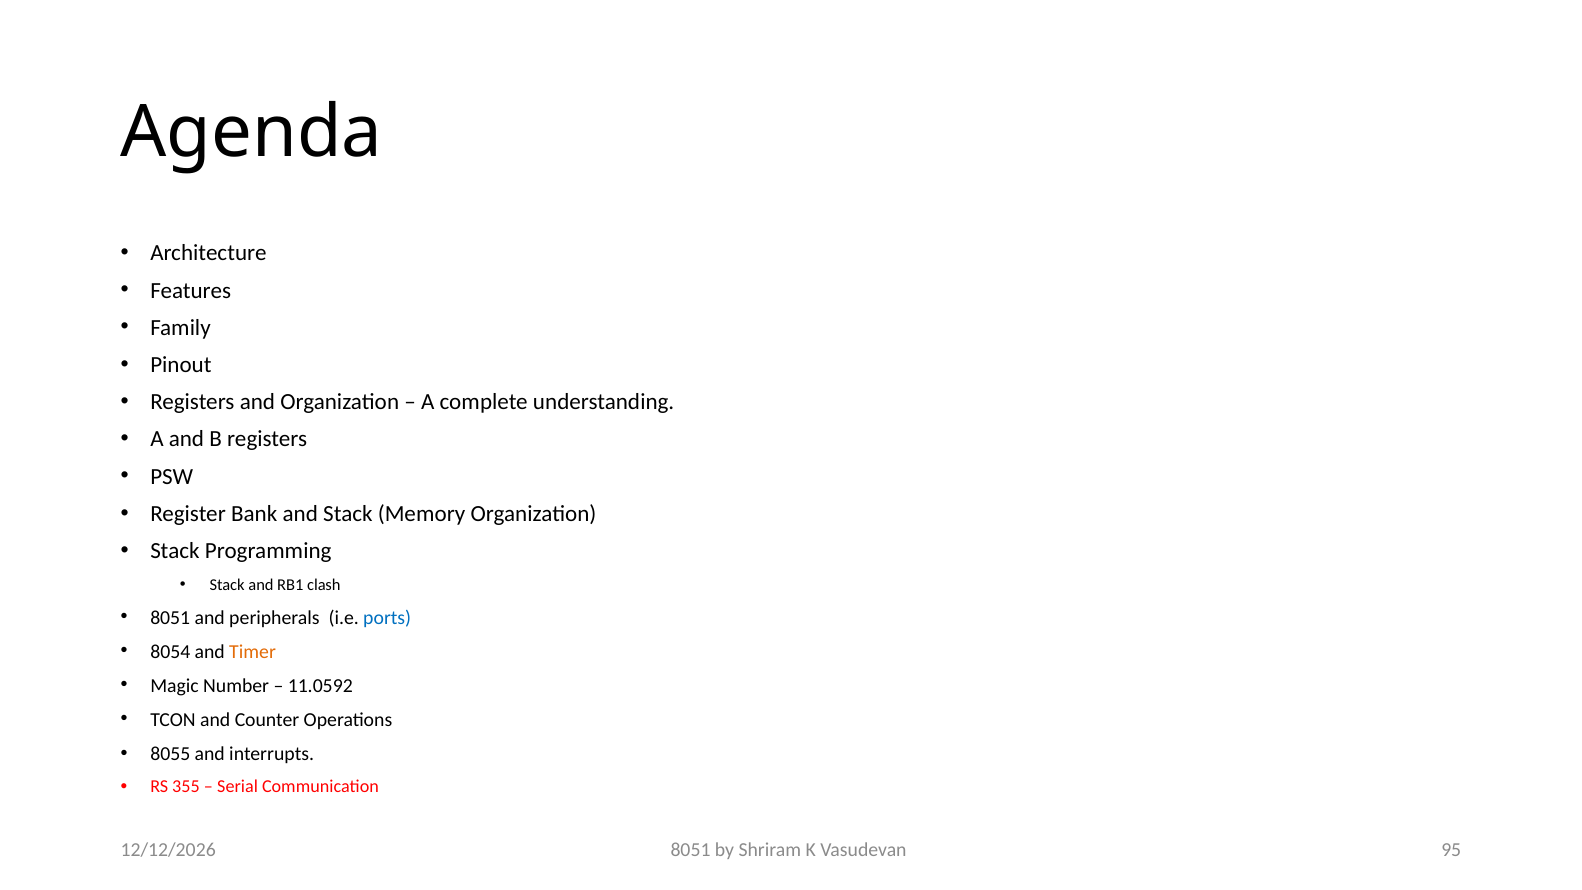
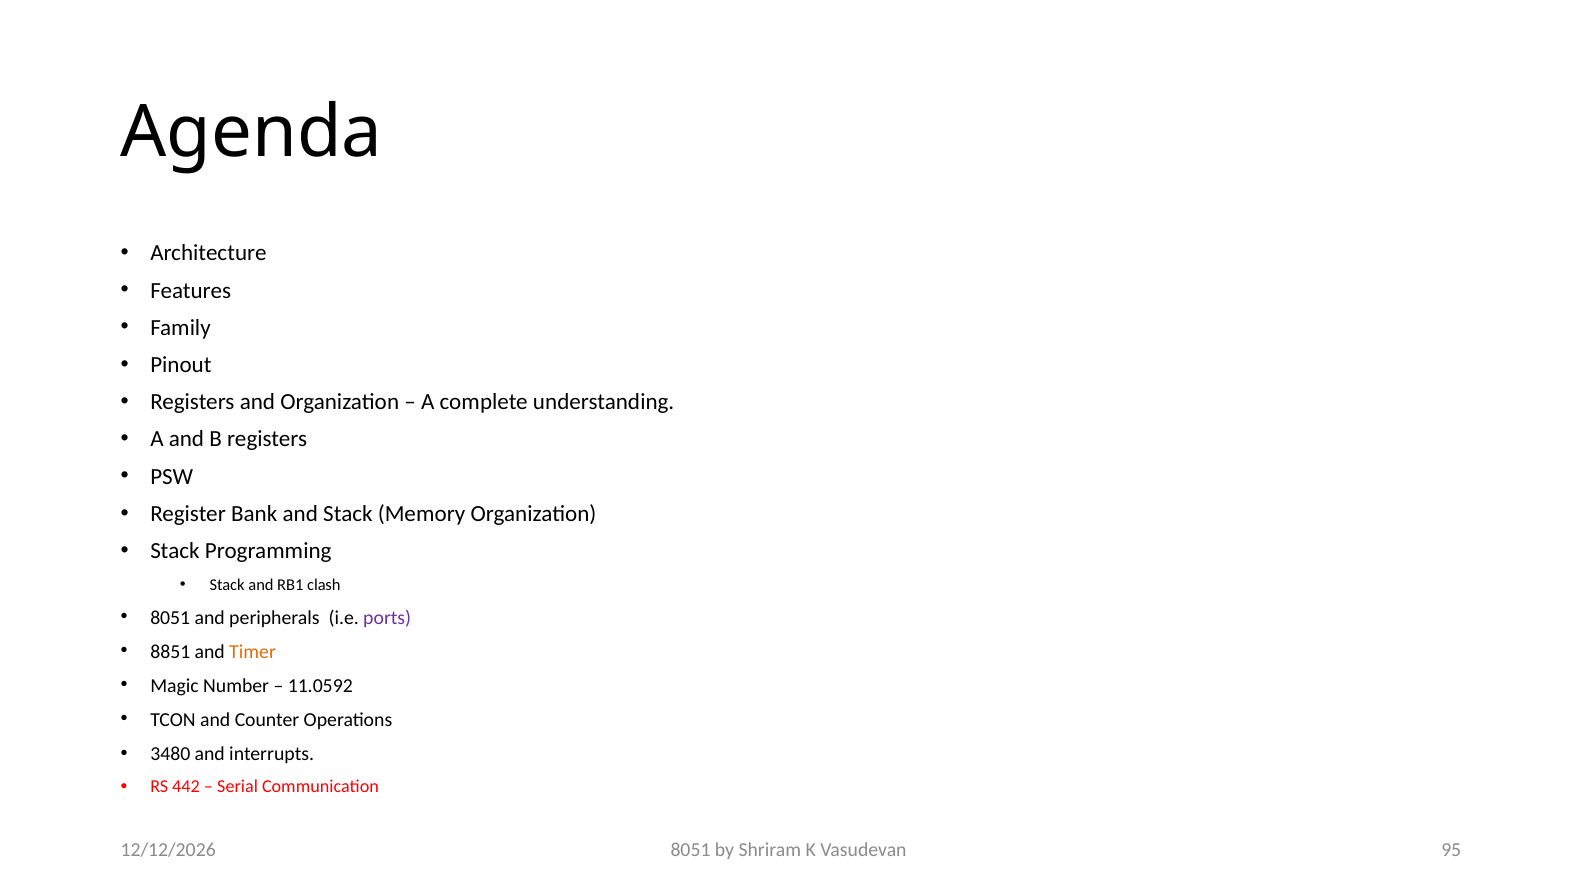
ports colour: blue -> purple (387, 618)
8054: 8054 -> 8851 (170, 652)
8055: 8055 -> 3480 (170, 754)
355: 355 -> 442 (186, 787)
